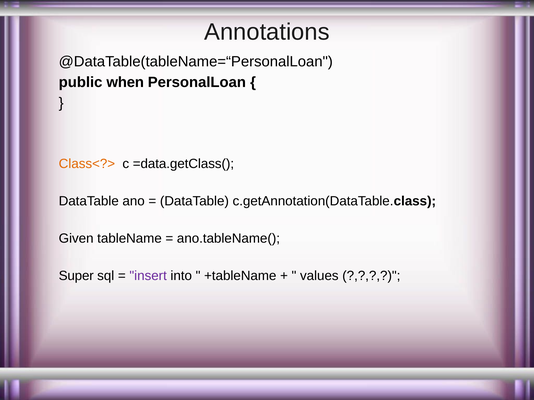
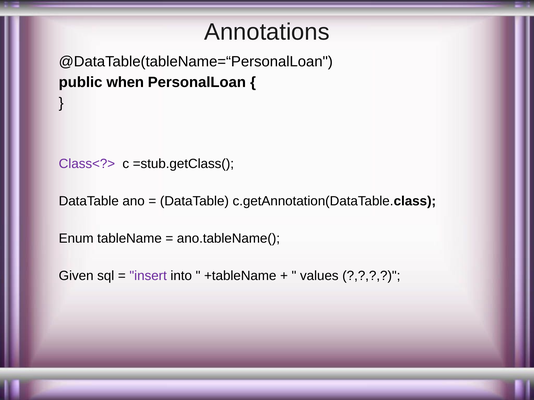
Class<?> colour: orange -> purple (87, 164)
=data.getClass(: =data.getClass( -> =stub.getClass( (183, 164)
Given: Given -> Enum (76, 239)
Super: Super -> Given (76, 276)
